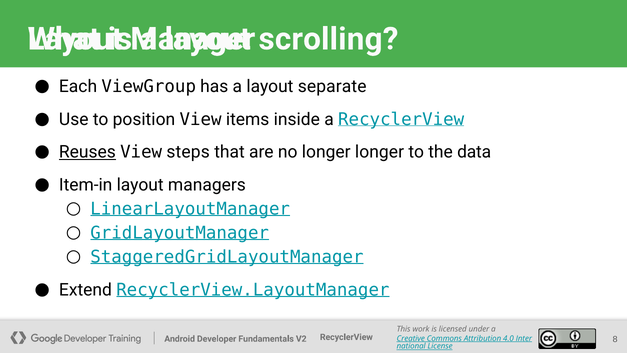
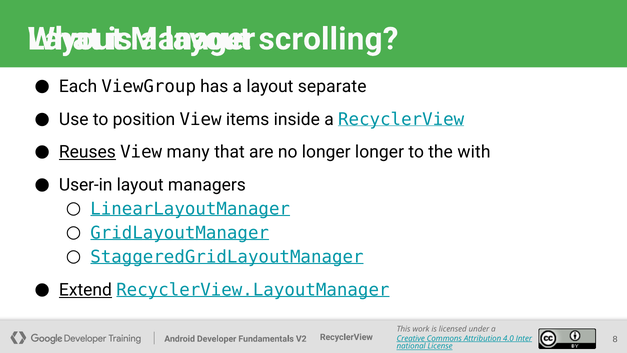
steps: steps -> many (188, 152)
data: data -> with (474, 152)
Item-in: Item-in -> User-in (86, 185)
Extend underline: none -> present (85, 290)
